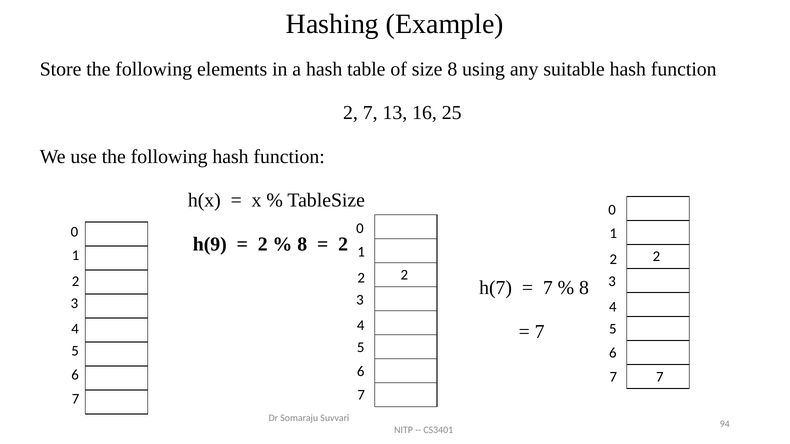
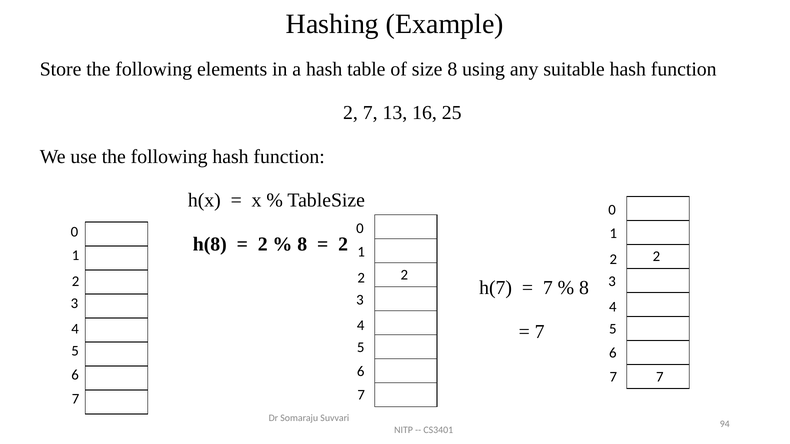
h(9: h(9 -> h(8 (210, 244)
